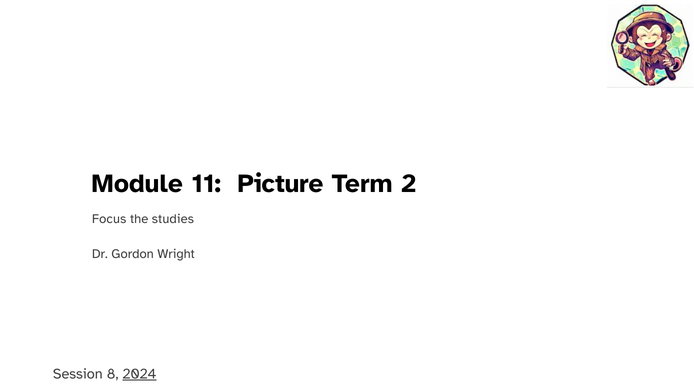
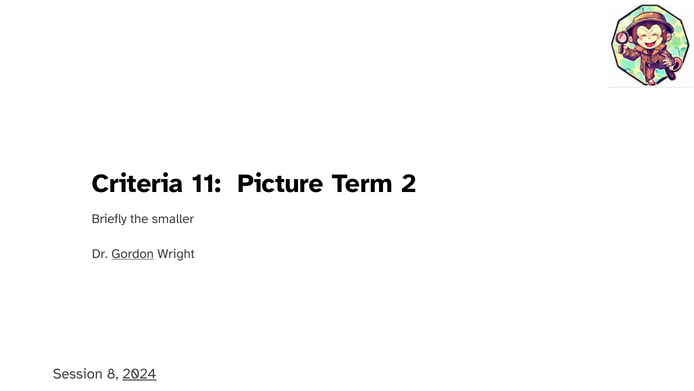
Module: Module -> Criteria (138, 183)
Focus: Focus -> Briefly (109, 219)
studies: studies -> smaller (173, 219)
Gordon underline: none -> present (133, 253)
